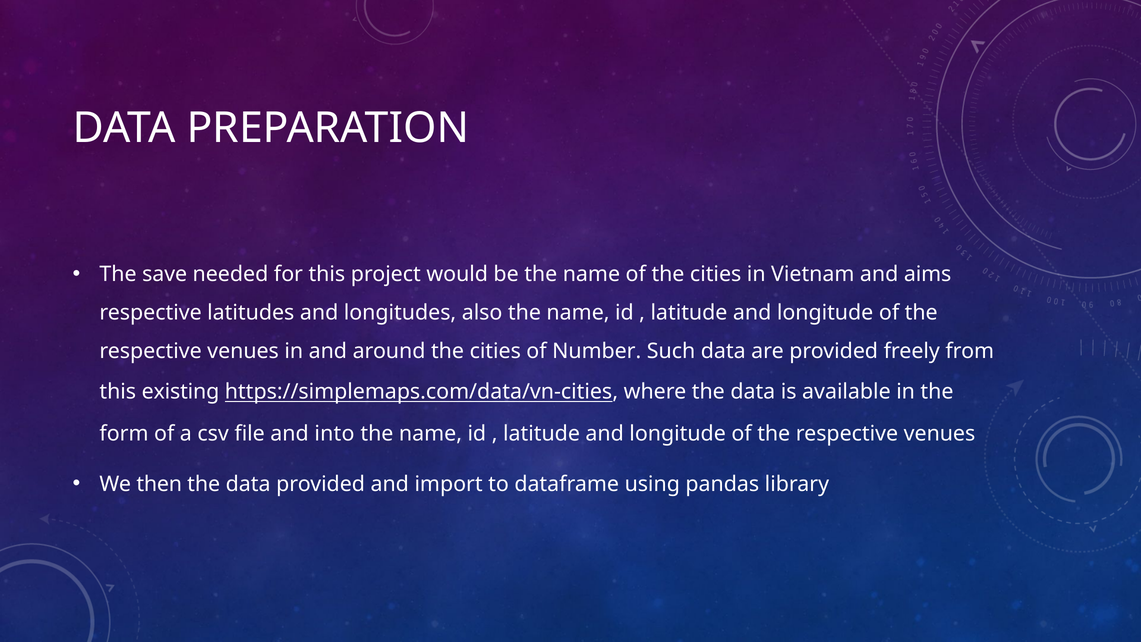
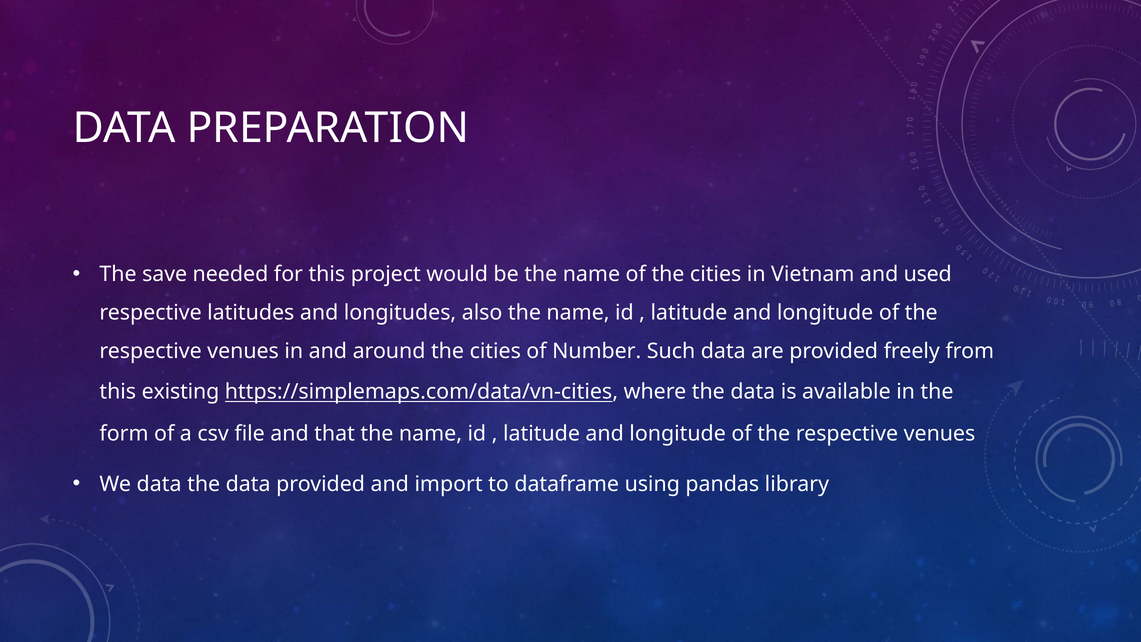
aims: aims -> used (928, 274)
into: into -> that (335, 433)
We then: then -> data (159, 484)
